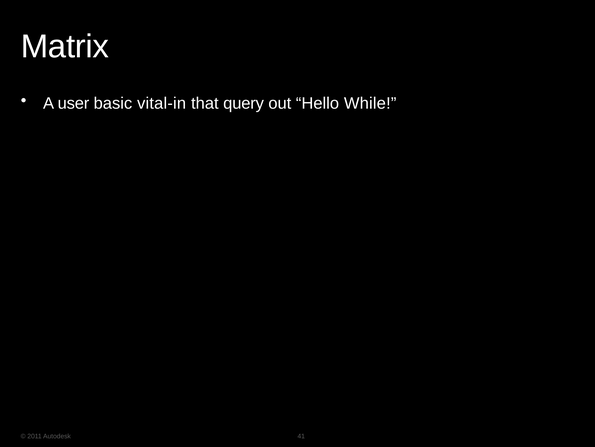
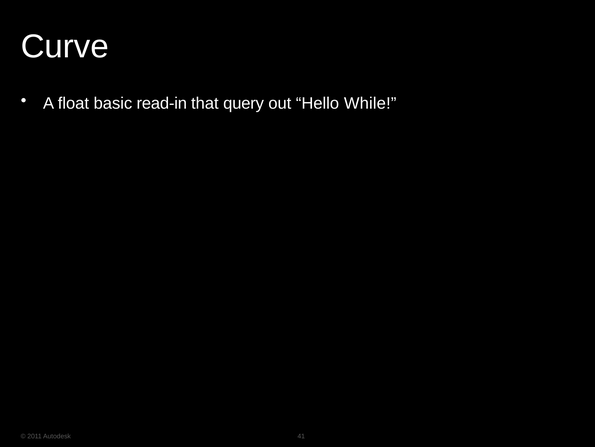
Matrix: Matrix -> Curve (65, 46)
user: user -> float (73, 103)
vital-in: vital-in -> read-in (162, 103)
